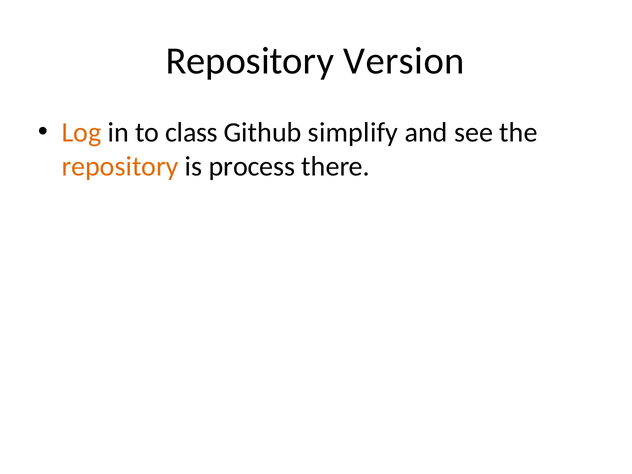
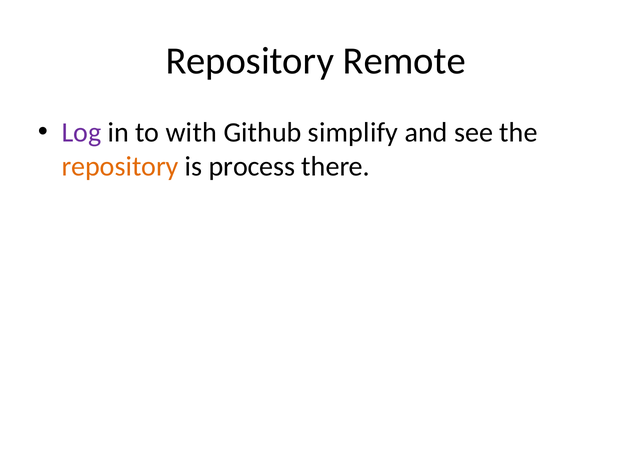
Version: Version -> Remote (404, 61)
Log colour: orange -> purple (82, 133)
class: class -> with (191, 133)
